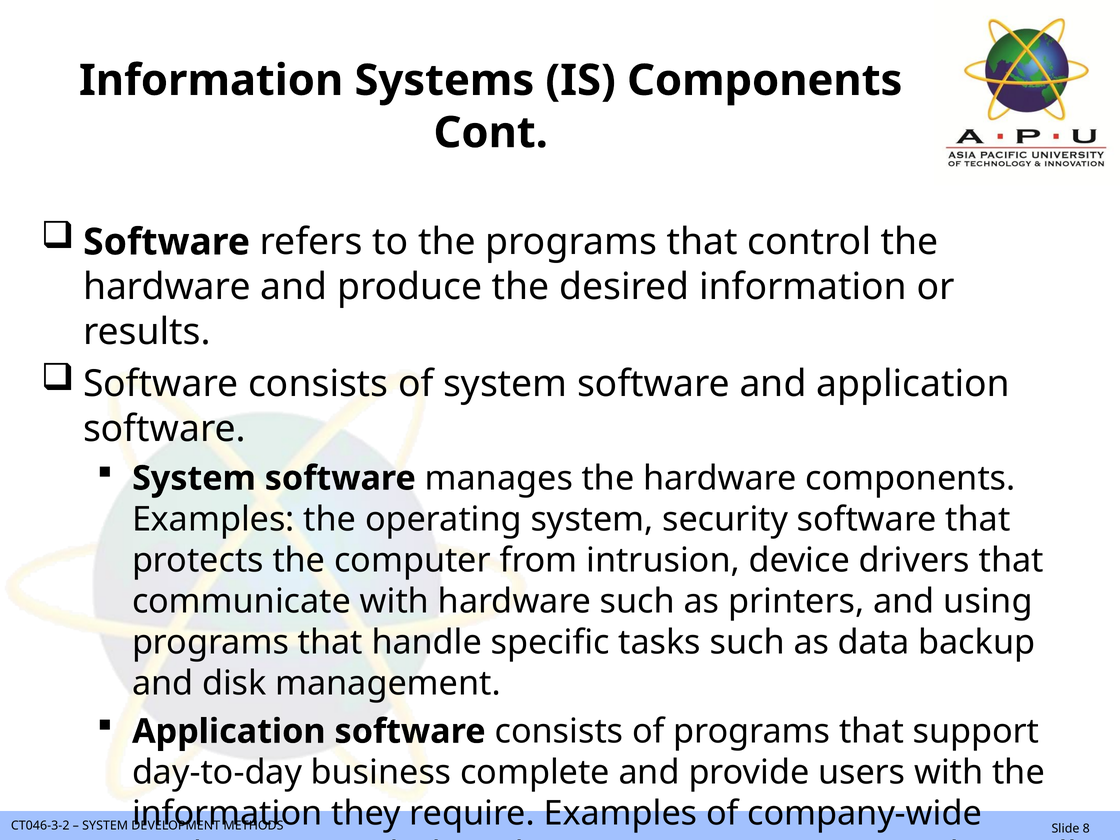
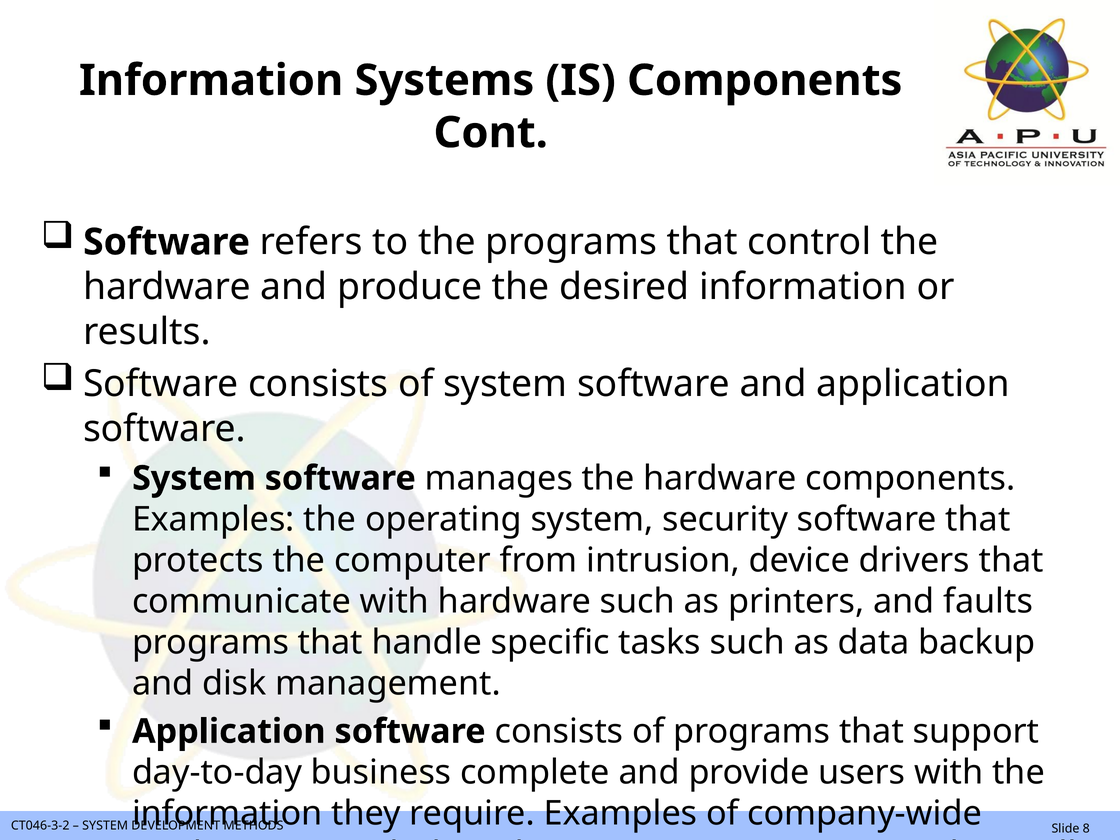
using: using -> faults (988, 601)
